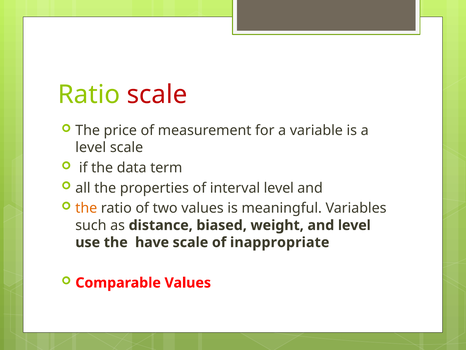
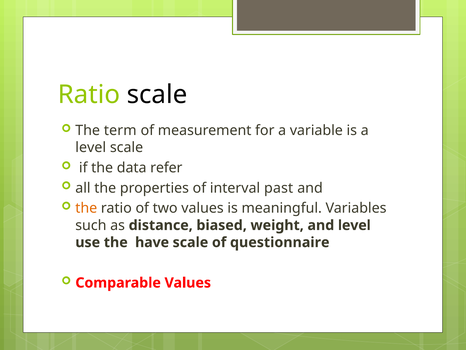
scale colour: red -> black (157, 95)
price: price -> term (120, 130)
term: term -> refer (166, 168)
interval level: level -> past (279, 188)
inappropriate: inappropriate -> questionnaire (280, 242)
